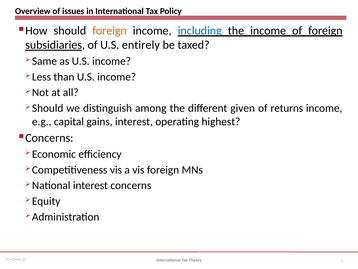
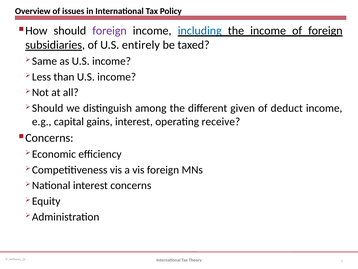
foreign colour: orange -> purple (110, 31)
returns: returns -> deduct (287, 108)
highest: highest -> receive (221, 121)
